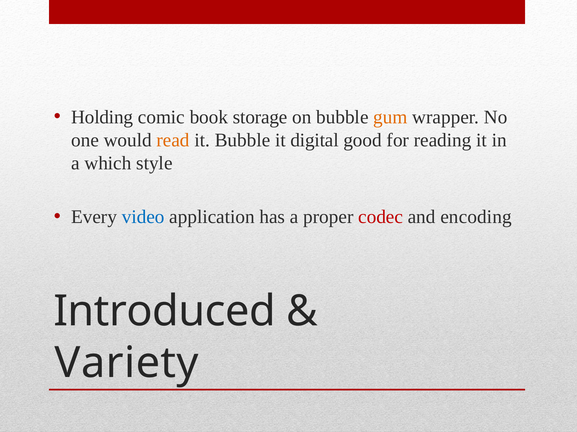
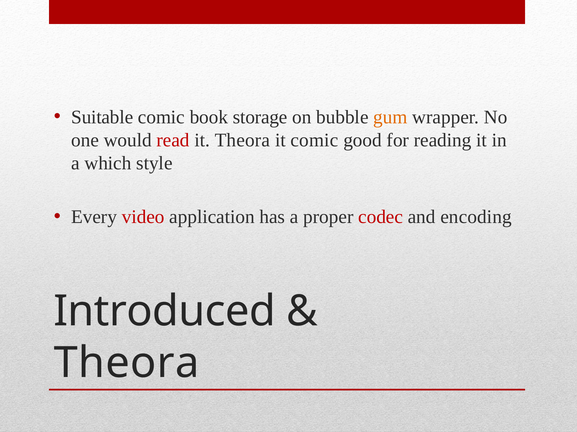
Holding: Holding -> Suitable (102, 117)
read colour: orange -> red (173, 140)
it Bubble: Bubble -> Theora (242, 140)
it digital: digital -> comic (314, 140)
video colour: blue -> red (143, 217)
Variety: Variety -> Theora (127, 364)
